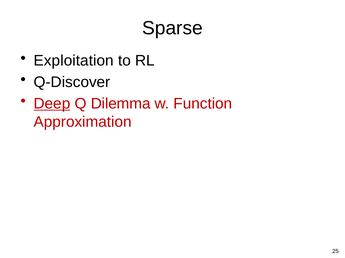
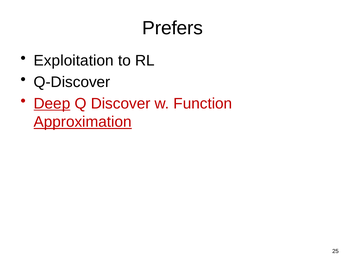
Sparse: Sparse -> Prefers (173, 28)
Dilemma: Dilemma -> Discover (121, 104)
Approximation underline: none -> present (83, 122)
